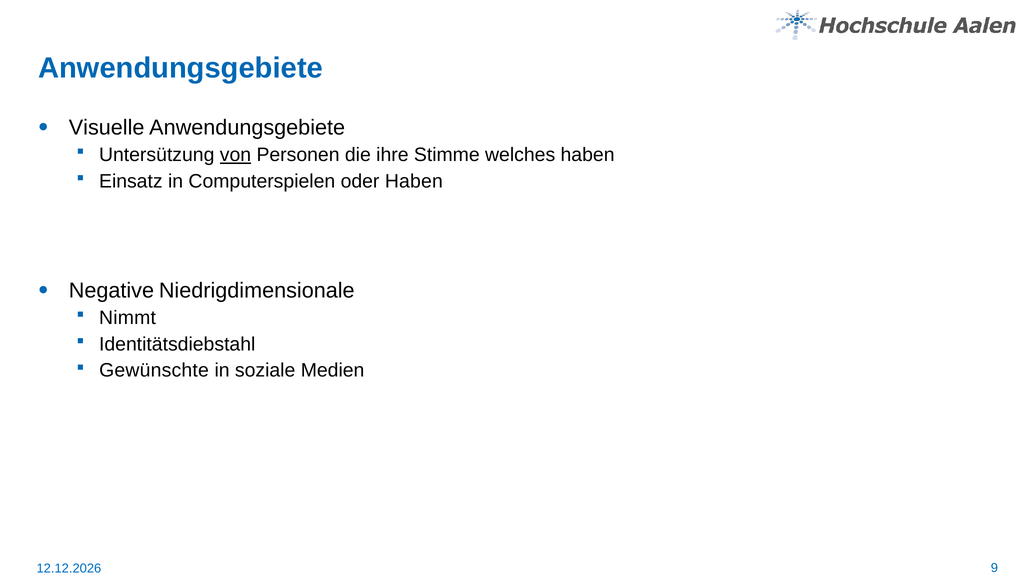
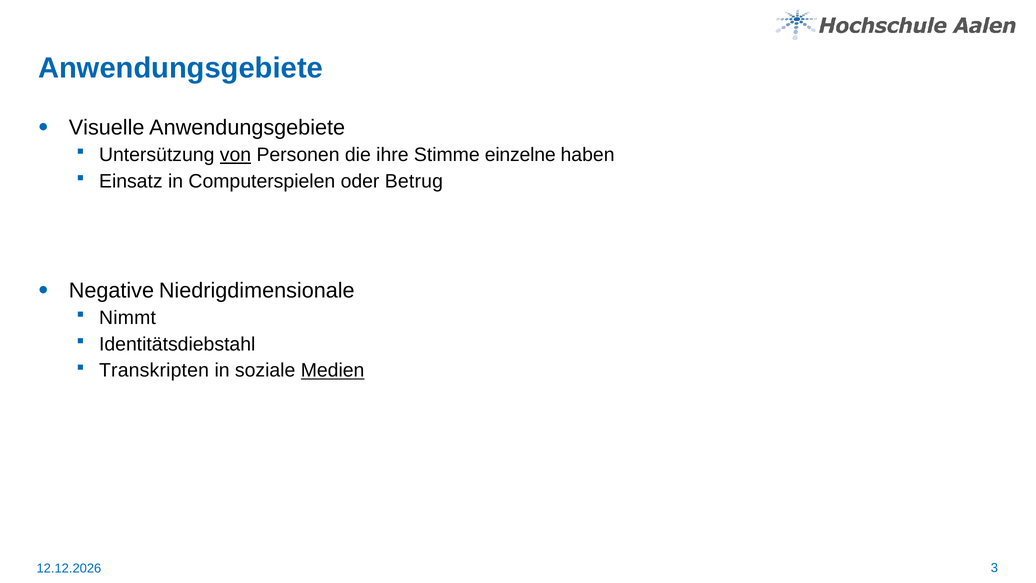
welches: welches -> einzelne (520, 155)
oder Haben: Haben -> Betrug (414, 181)
Gewünschte: Gewünschte -> Transkripten (154, 370)
Medien underline: none -> present (333, 370)
9: 9 -> 3 (994, 568)
